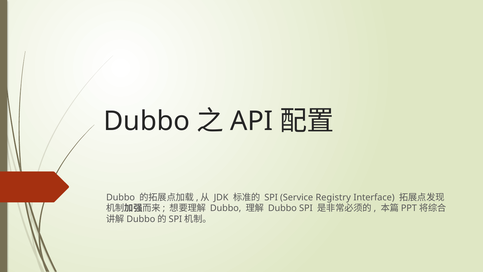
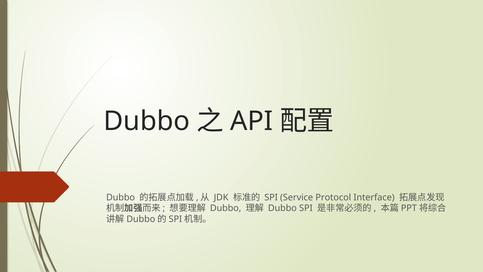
Registry: Registry -> Protocol (333, 197)
